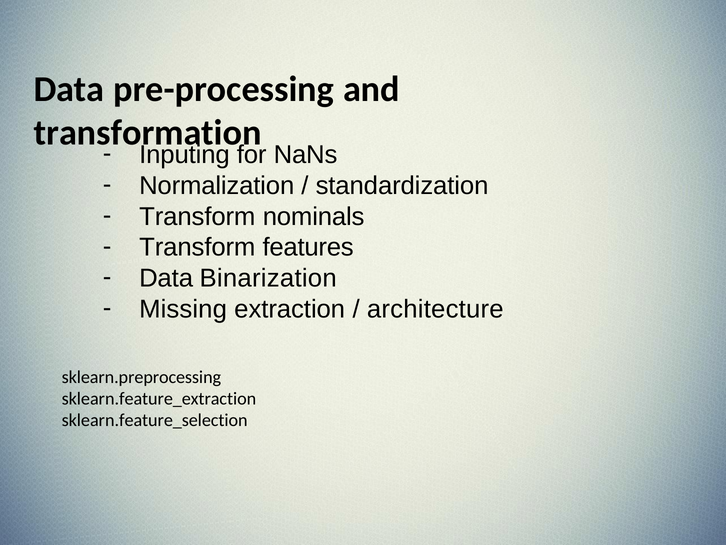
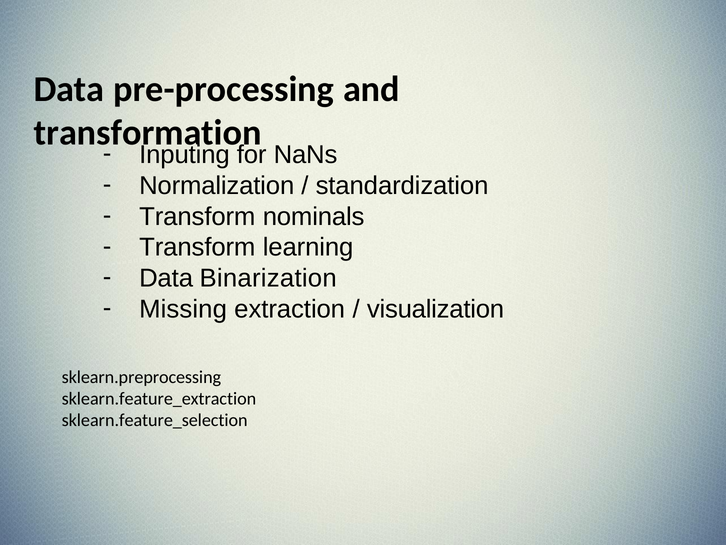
features: features -> learning (308, 247)
architecture: architecture -> visualization (436, 309)
